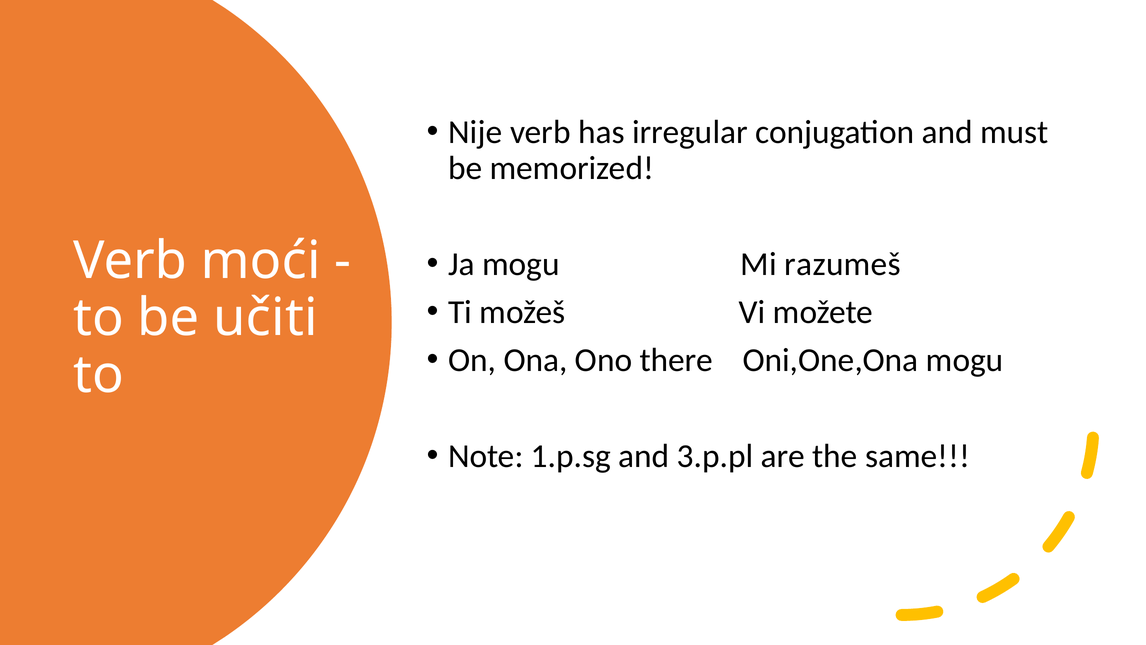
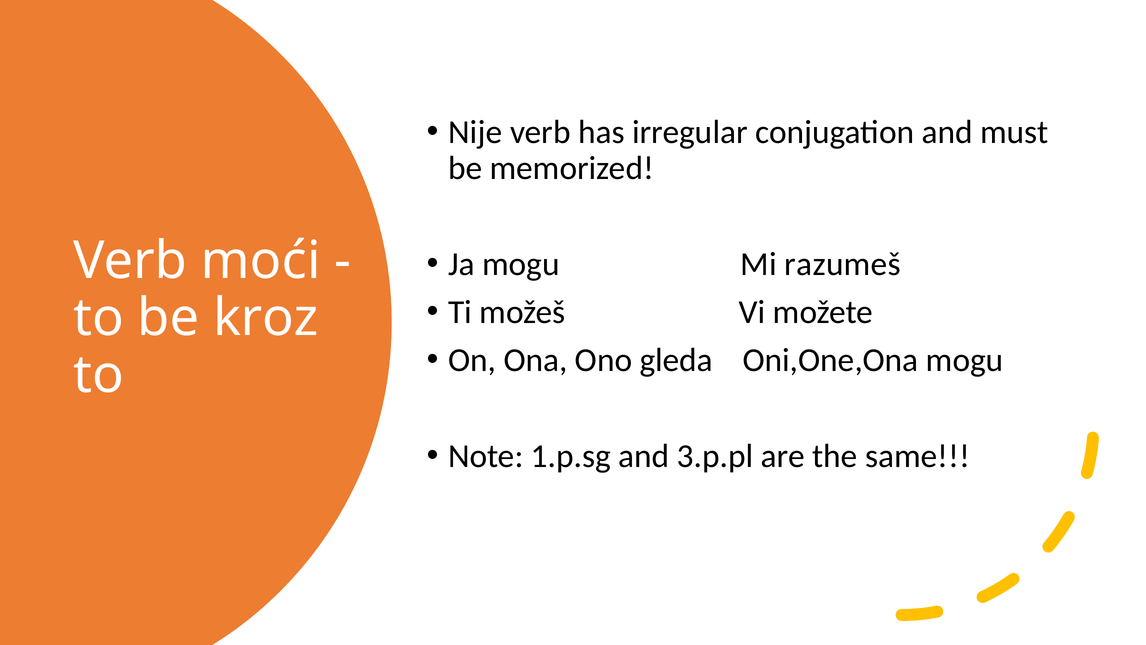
učiti: učiti -> kroz (266, 318)
there: there -> gleda (676, 360)
